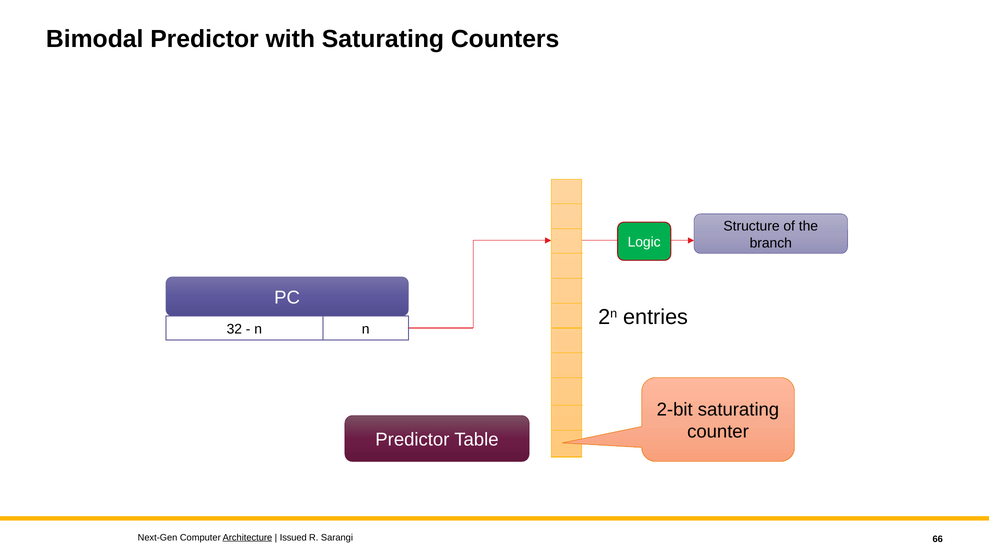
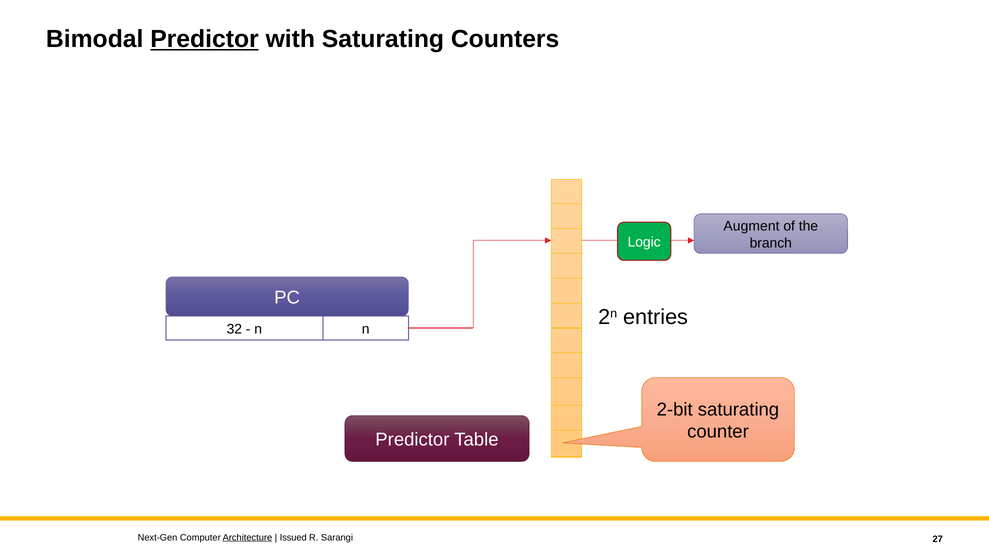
Predictor underline: none -> present (205, 39)
Structure: Structure -> Augment (752, 226)
66: 66 -> 27 (938, 540)
